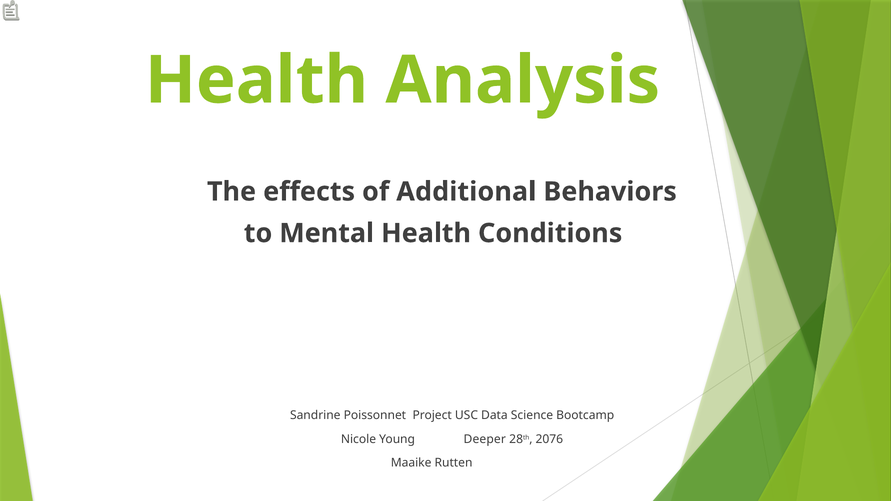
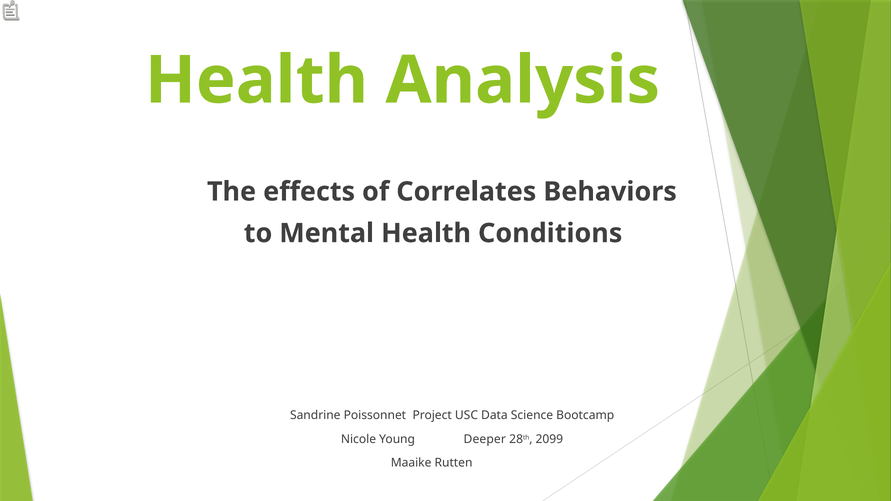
Additional: Additional -> Correlates (466, 192)
2076: 2076 -> 2099 (549, 439)
